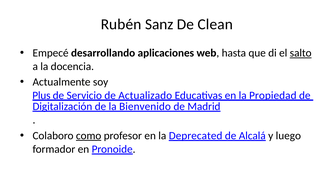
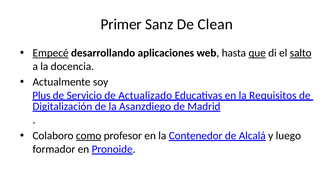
Rubén: Rubén -> Primer (121, 24)
Empecé underline: none -> present (51, 53)
que underline: none -> present (257, 53)
Propiedad: Propiedad -> Requisitos (273, 95)
Bienvenido: Bienvenido -> Asanzdiego (145, 106)
Deprecated: Deprecated -> Contenedor (196, 136)
